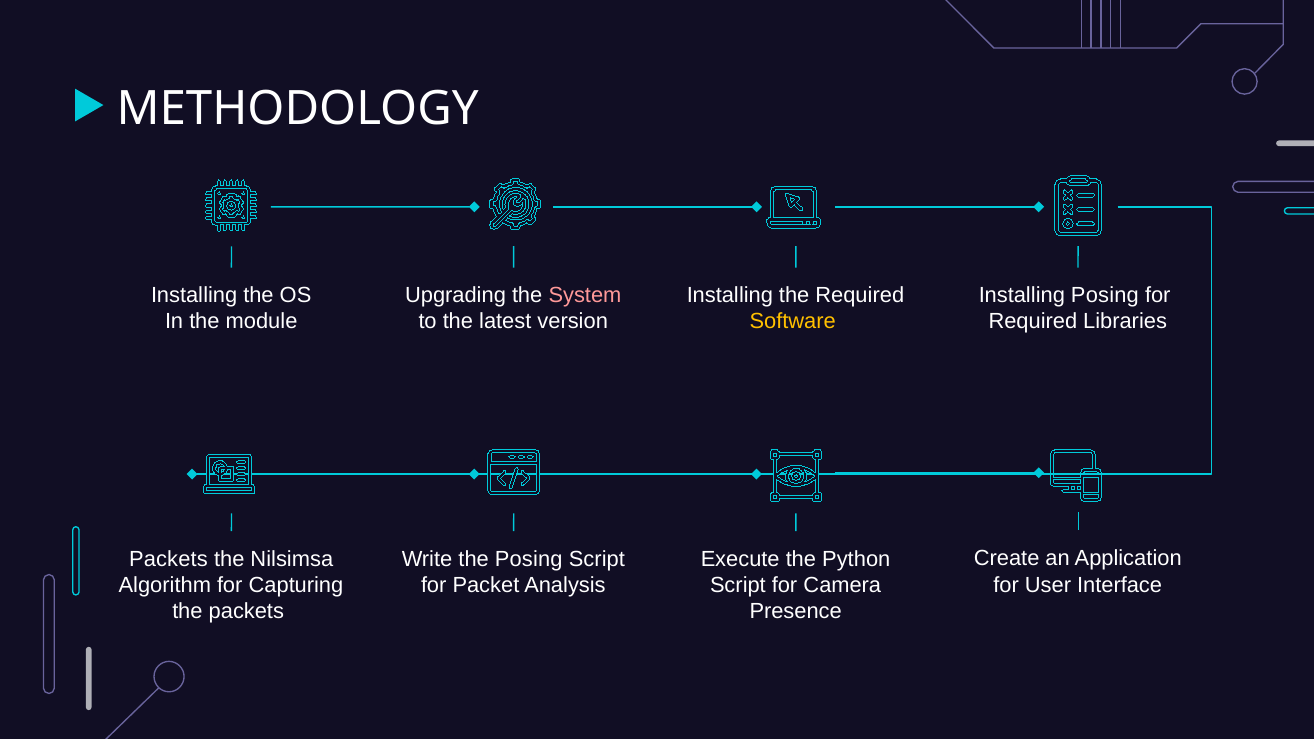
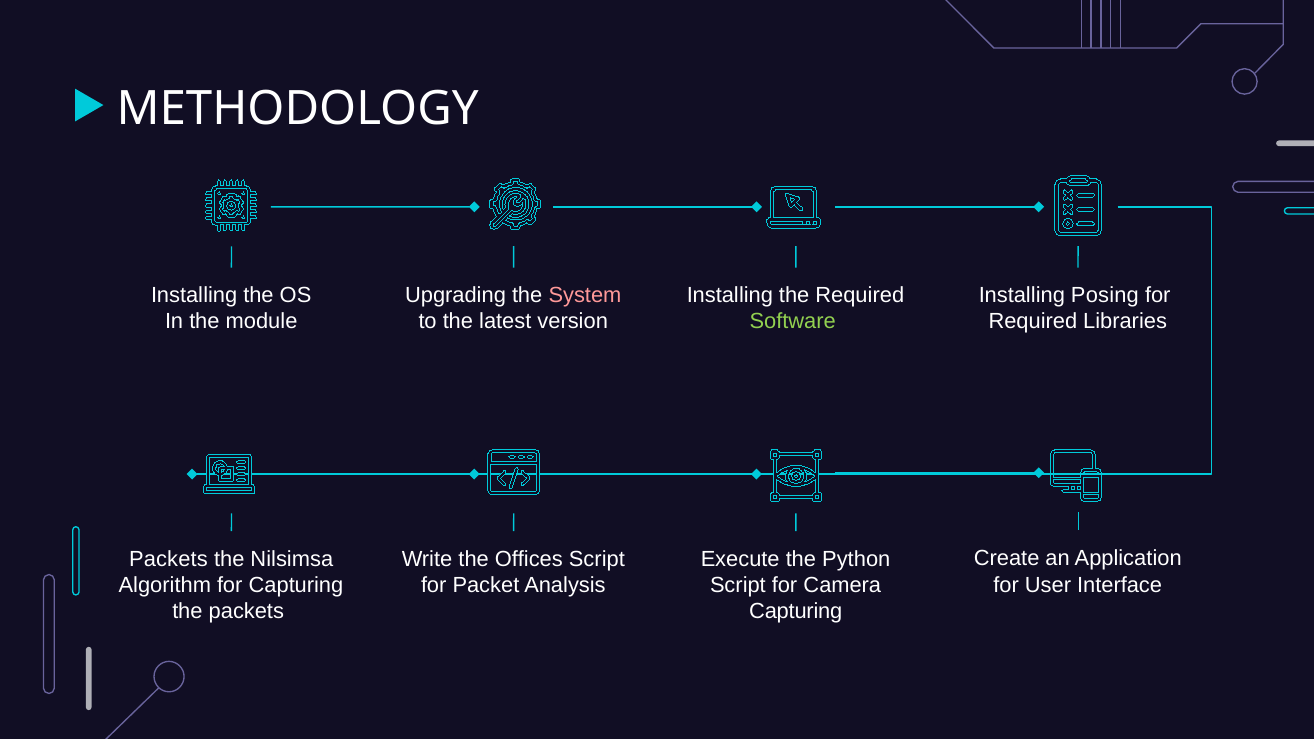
Software colour: yellow -> light green (793, 322)
the Posing: Posing -> Offices (529, 559)
Presence: Presence -> Capturing (796, 612)
